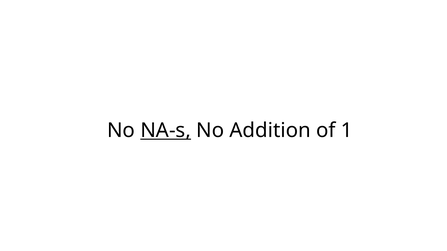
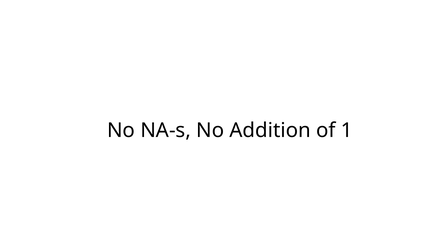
NA-s underline: present -> none (166, 131)
